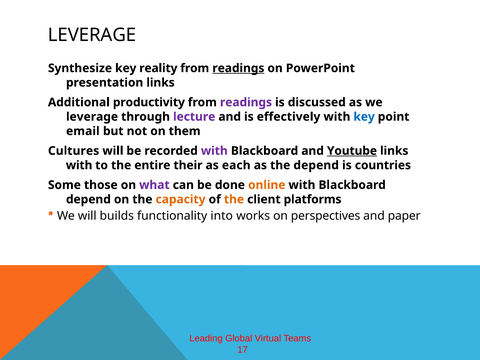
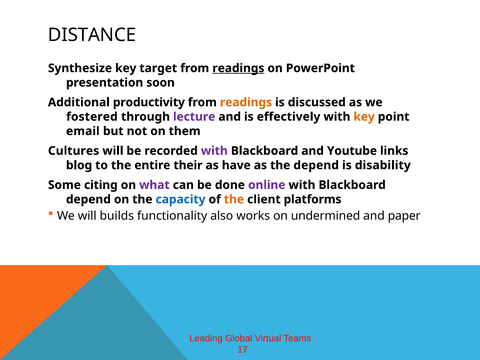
LEVERAGE: LEVERAGE -> DISTANCE (92, 35)
reality: reality -> target (158, 68)
presentation links: links -> soon (161, 83)
readings colour: purple -> orange (246, 102)
leverage: leverage -> fostered (92, 117)
key colour: blue -> orange (364, 117)
Youtube underline: present -> none (352, 151)
with: with -> blog (79, 165)
each: each -> have (236, 165)
countries: countries -> disability (383, 165)
those: those -> citing (101, 185)
online colour: orange -> purple (267, 185)
capacity colour: orange -> blue (181, 199)
into: into -> also (222, 216)
perspectives: perspectives -> undermined (326, 216)
